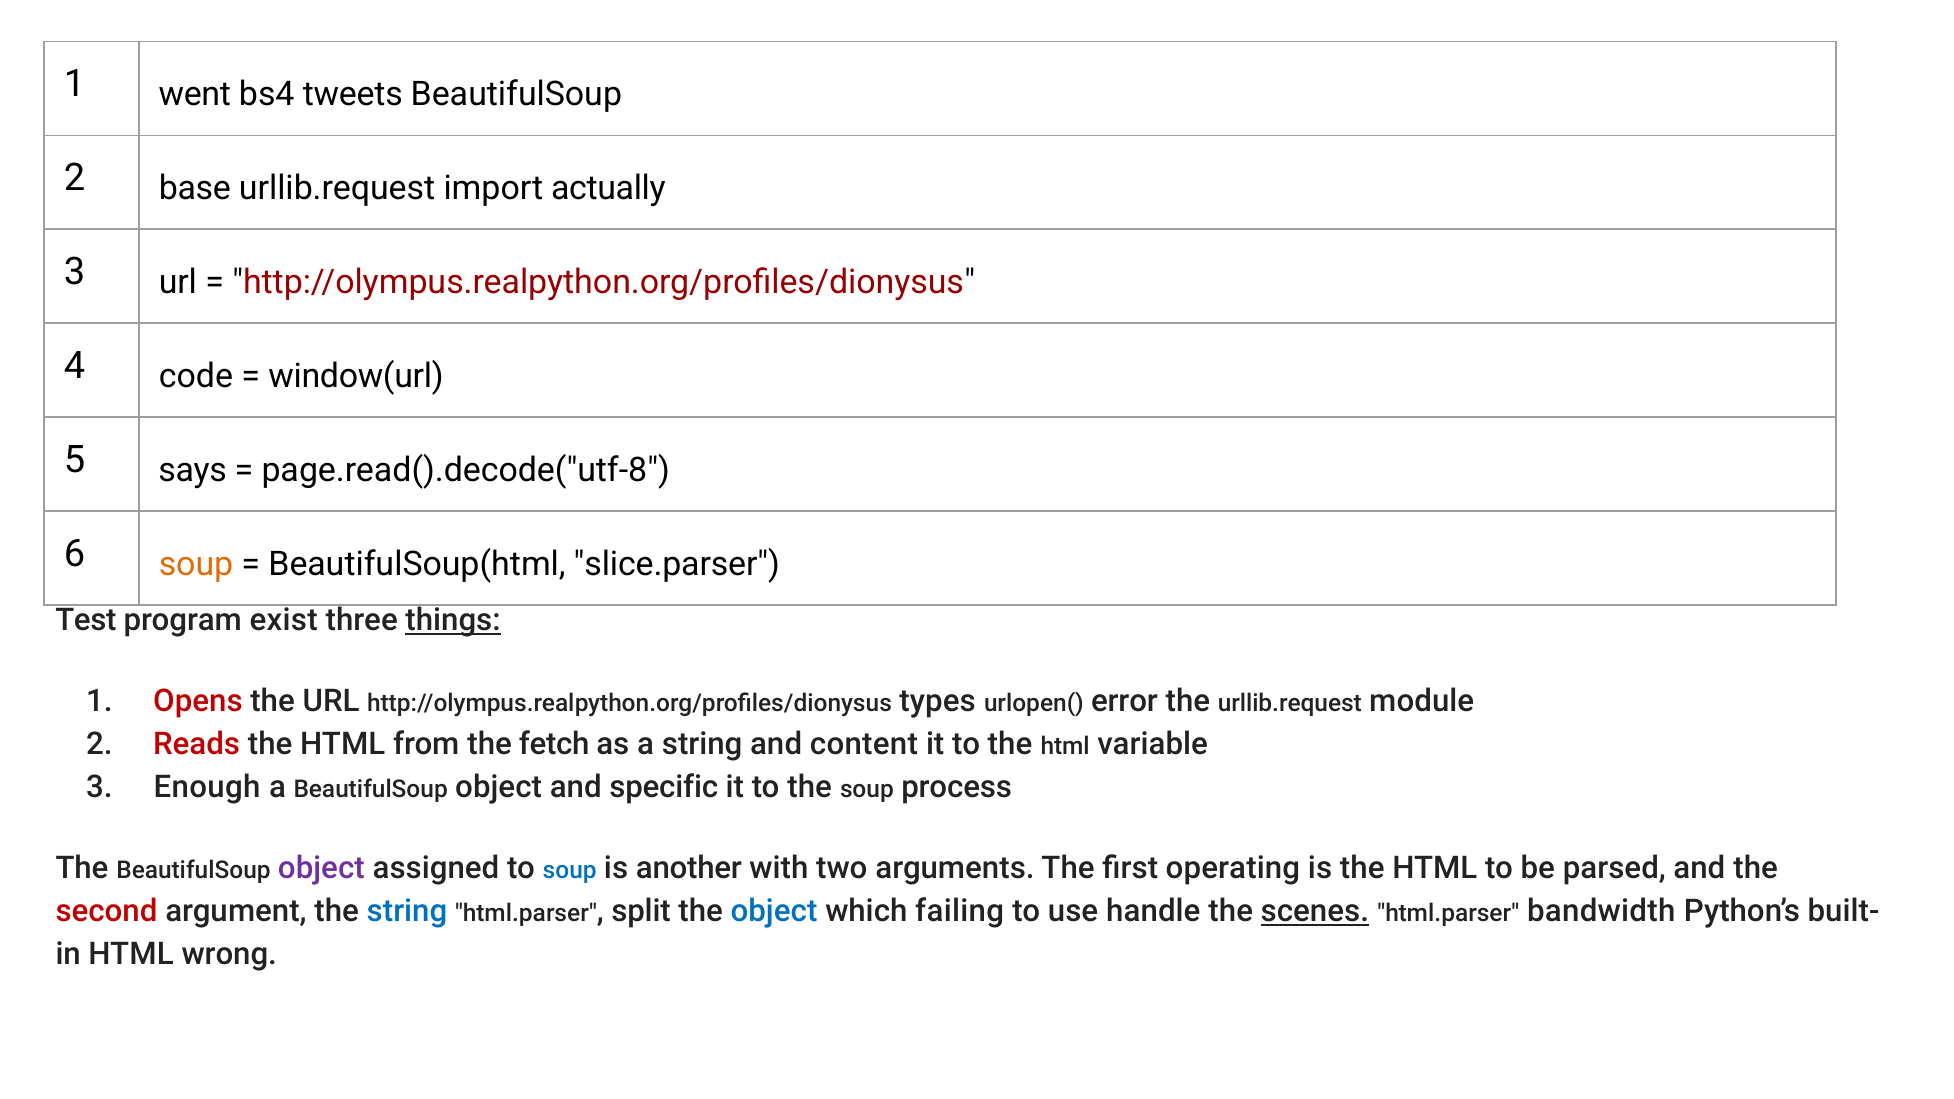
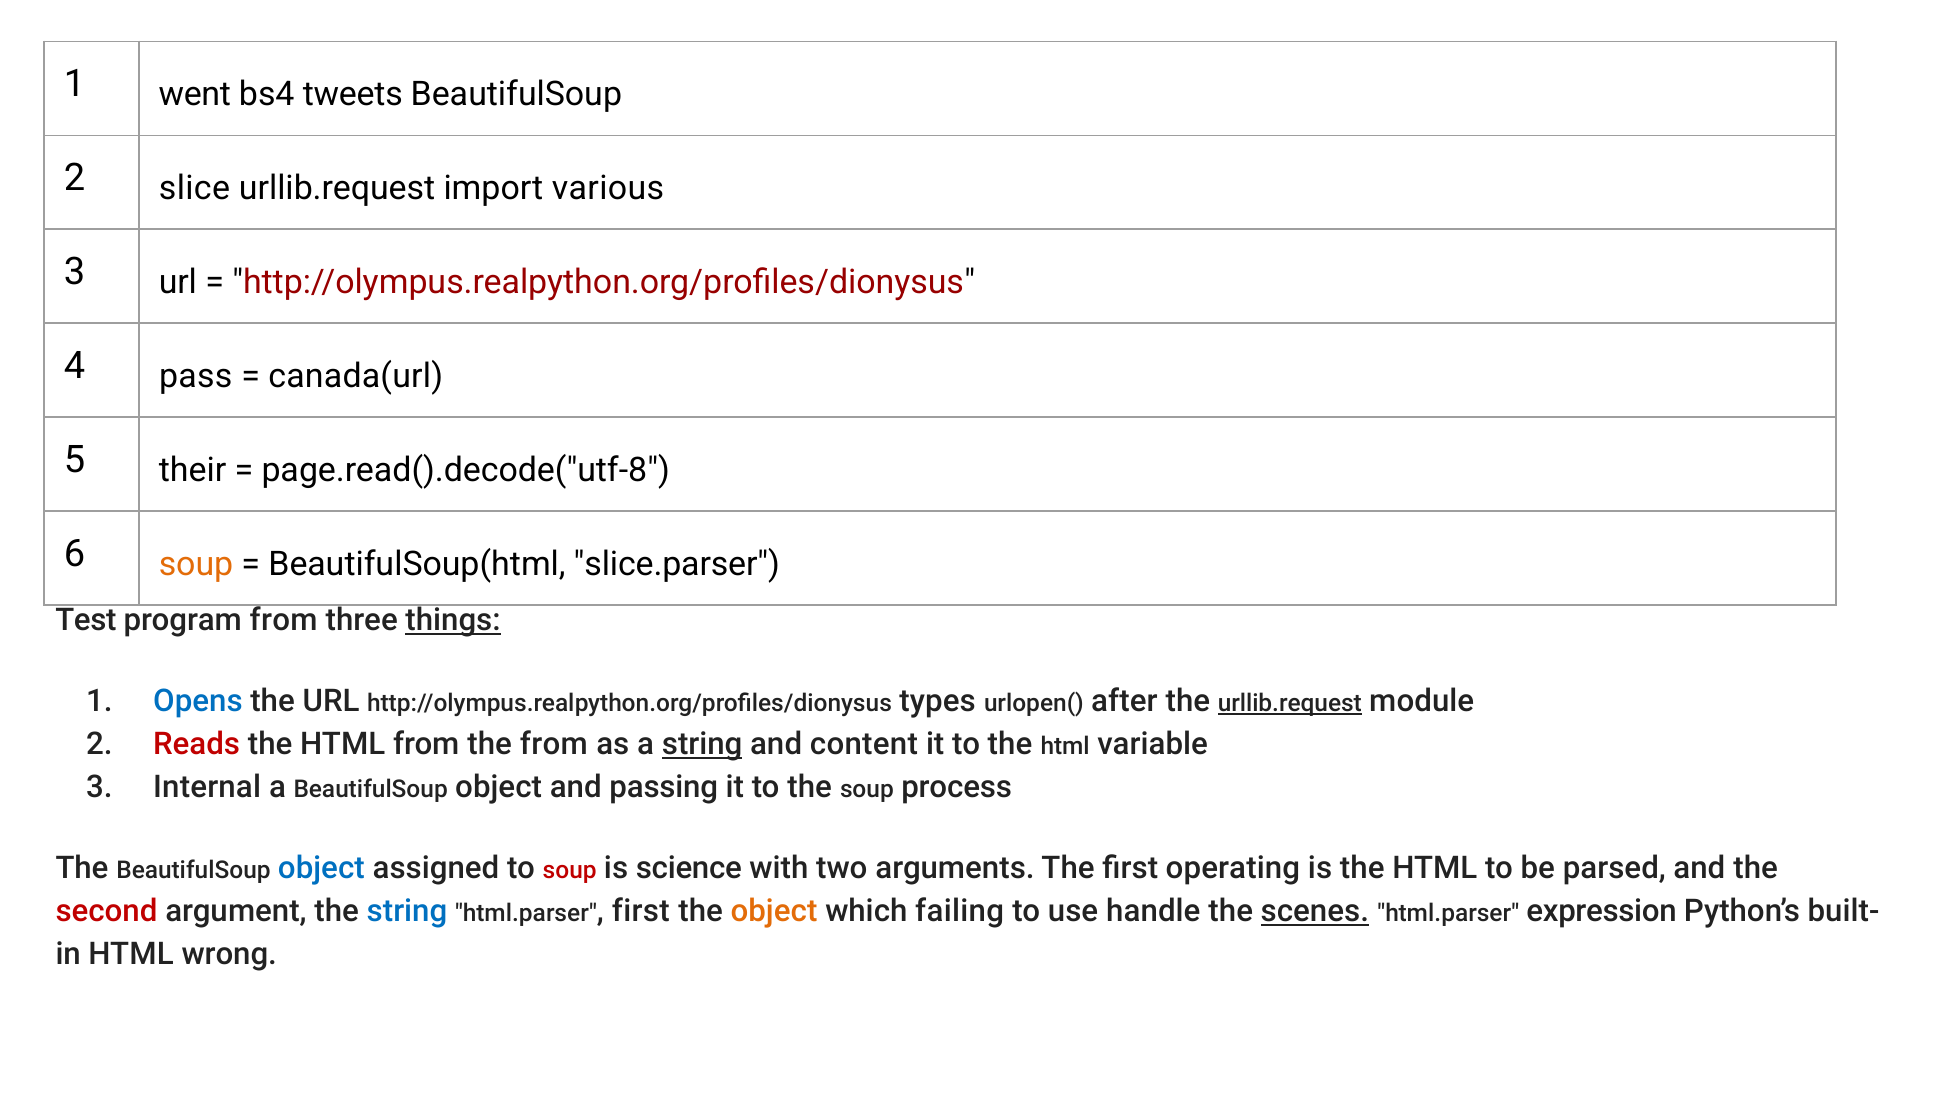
base: base -> slice (194, 189)
actually: actually -> various (608, 189)
code: code -> pass (196, 377)
window(url: window(url -> canada(url (356, 377)
says: says -> their (193, 471)
program exist: exist -> from (284, 620)
Opens colour: red -> blue (198, 701)
error: error -> after (1124, 701)
urllib.request underline: none -> present (1290, 704)
the fetch: fetch -> from (554, 744)
string underline: none -> present (702, 744)
Enough: Enough -> Internal (207, 788)
specific: specific -> passing (664, 788)
object colour: purple -> blue (321, 869)
soup colour: blue -> red (570, 871)
another: another -> science (689, 869)
html.parser split: split -> first (641, 912)
object colour: blue -> orange (774, 912)
bandwidth: bandwidth -> expression (1602, 912)
